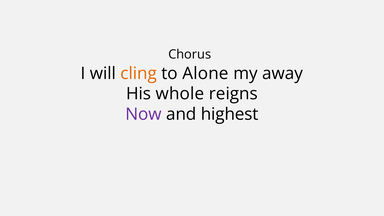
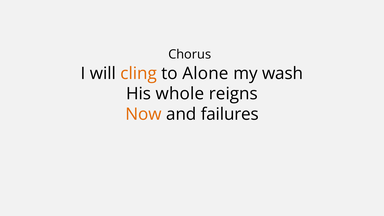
away: away -> wash (283, 73)
Now colour: purple -> orange (143, 114)
highest: highest -> failures (230, 114)
